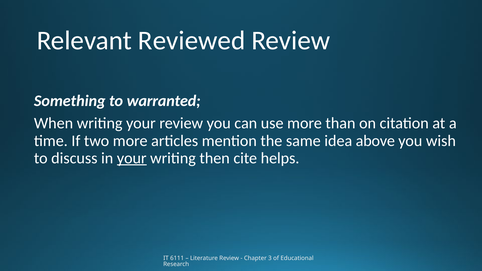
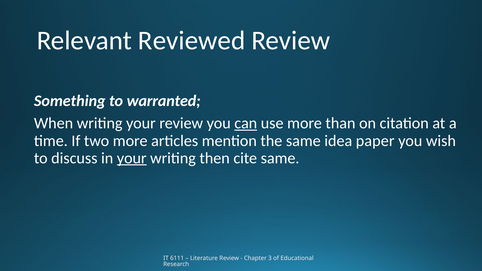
can underline: none -> present (246, 123)
above: above -> paper (375, 141)
cite helps: helps -> same (280, 158)
